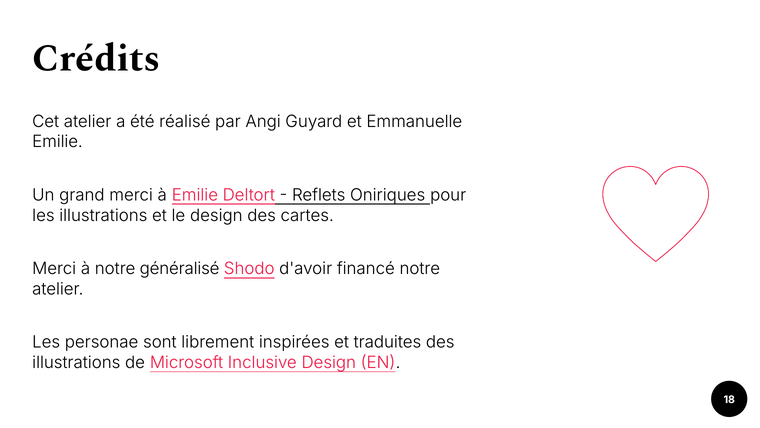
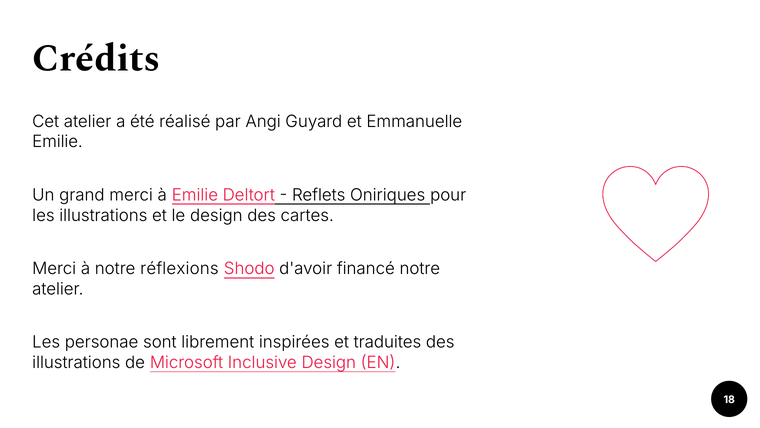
généralisé: généralisé -> réflexions (179, 268)
